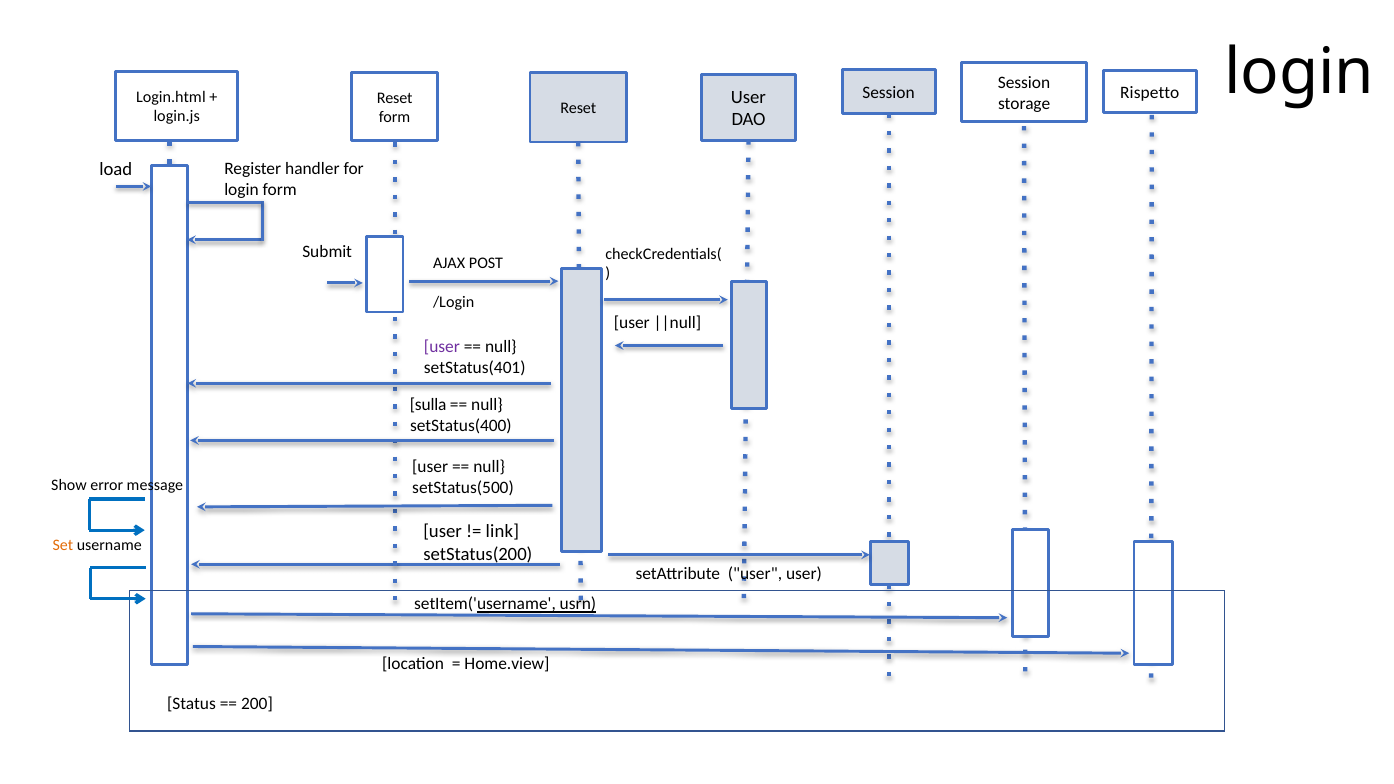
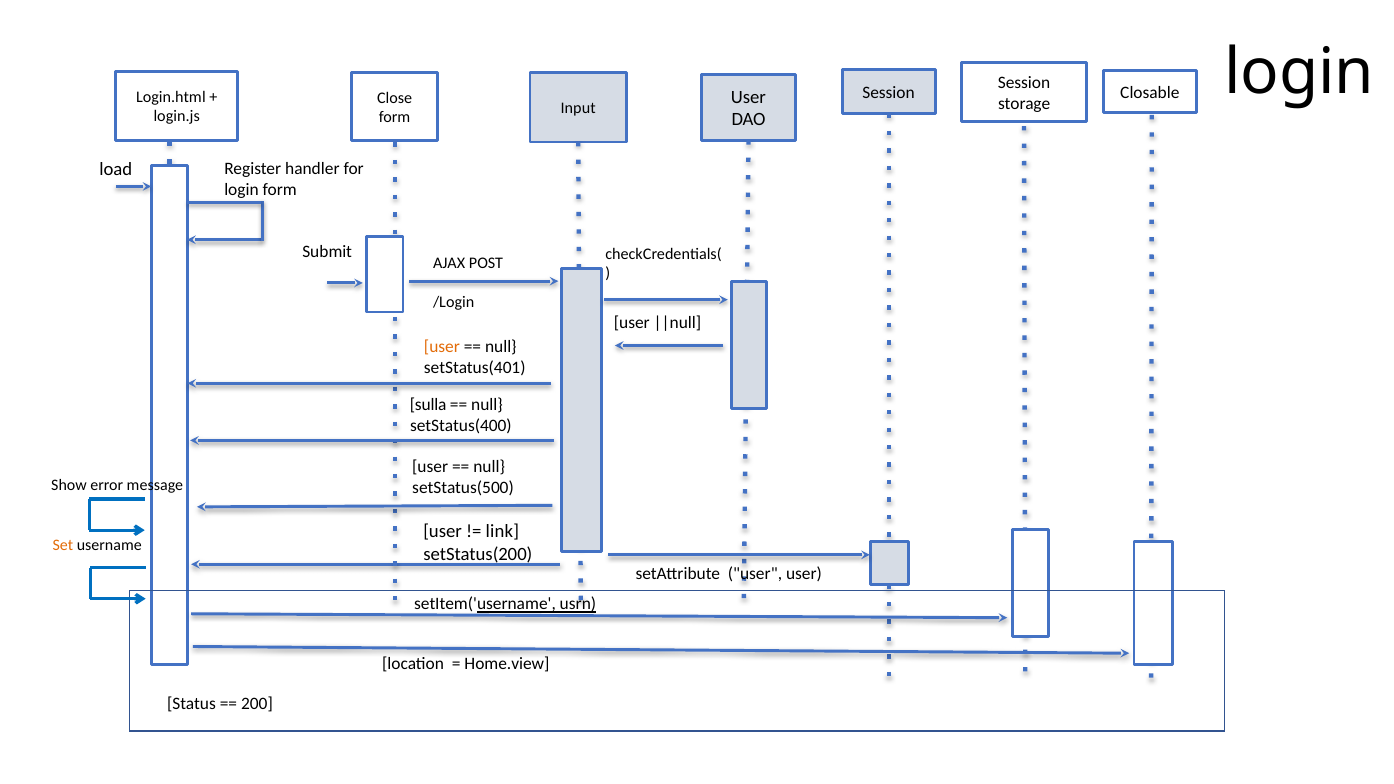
Rispetto: Rispetto -> Closable (1150, 93)
Reset: Reset -> Close (395, 98)
Reset: Reset -> Input (578, 108)
user colour: purple -> orange (442, 347)
